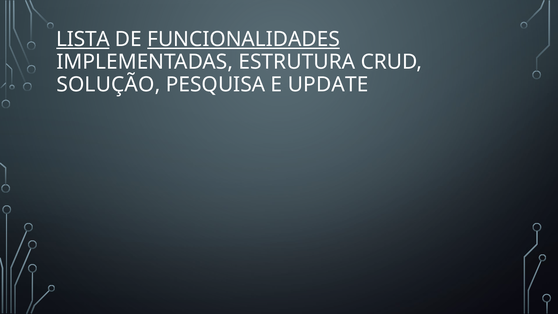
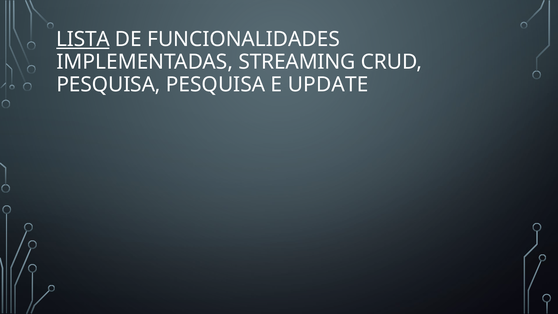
FUNCIONALIDADES underline: present -> none (244, 39)
ESTRUTURA: ESTRUTURA -> STREAMING (297, 62)
SOLUÇÃO: SOLUÇÃO -> PESQUISA (109, 85)
